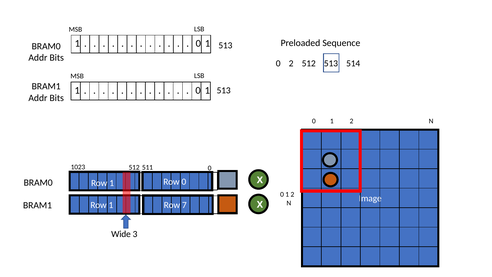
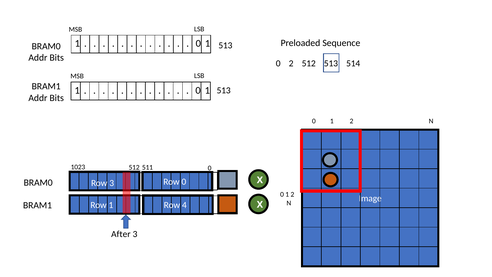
1: 1 -> 3 (112, 183)
7: 7 -> 4 (184, 205)
Wide: Wide -> After (121, 234)
